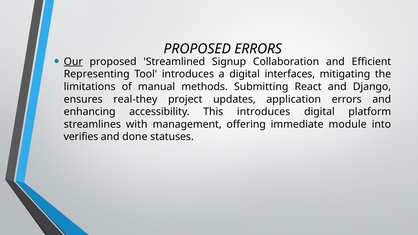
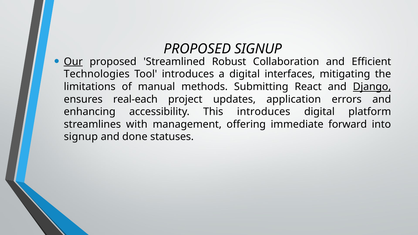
PROPOSED ERRORS: ERRORS -> SIGNUP (258, 49)
Signup: Signup -> Robust (229, 62)
Representing: Representing -> Technologies (97, 74)
Django underline: none -> present (372, 87)
real-they: real-they -> real-each (135, 99)
module: module -> forward (348, 124)
verifies: verifies -> signup (81, 137)
